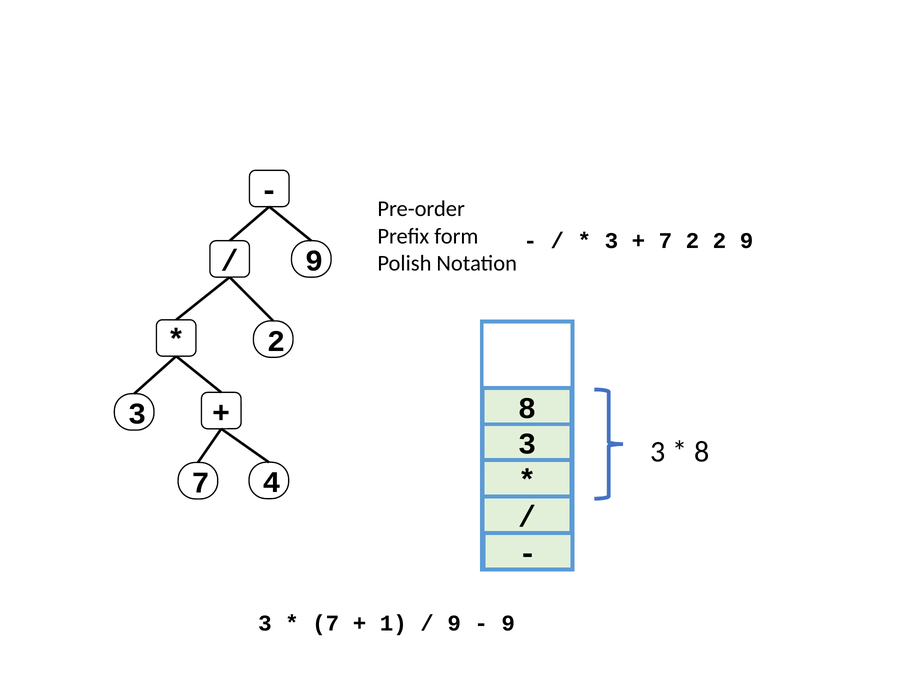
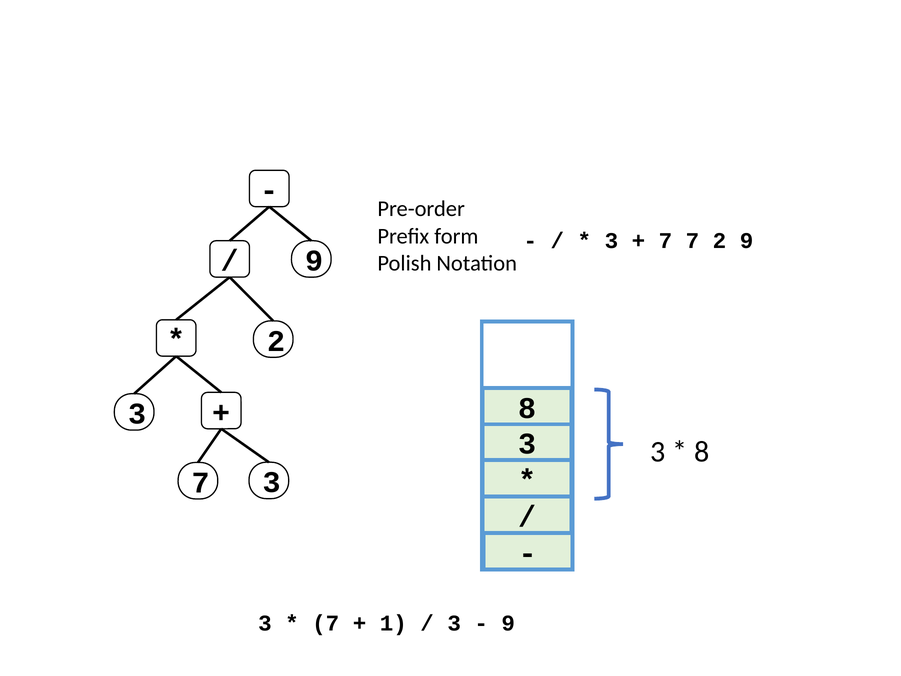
7 2: 2 -> 7 (692, 241)
7 4: 4 -> 3 (272, 482)
9: 9 -> 3 (454, 623)
